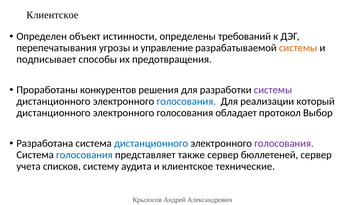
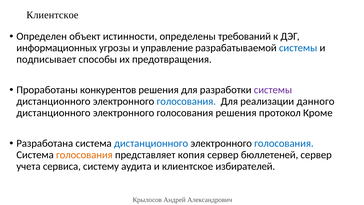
перепечатывания: перепечатывания -> информационных (57, 48)
системы colour: orange -> blue (298, 48)
который: который -> данного (316, 101)
голосования обладает: обладает -> решения (236, 113)
Выбор: Выбор -> Кроме (318, 113)
голосования colour: purple -> blue (284, 143)
голосования colour: blue -> orange (84, 155)
также: также -> копия (191, 155)
списков: списков -> сервиса (62, 166)
технические: технические -> избирателей (245, 166)
